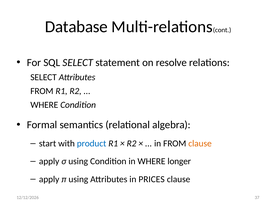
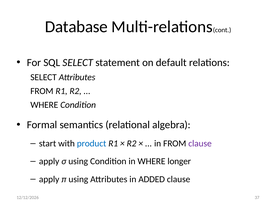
resolve: resolve -> default (171, 63)
clause colour: orange -> purple (200, 144)
PRICES: PRICES -> ADDED (152, 179)
